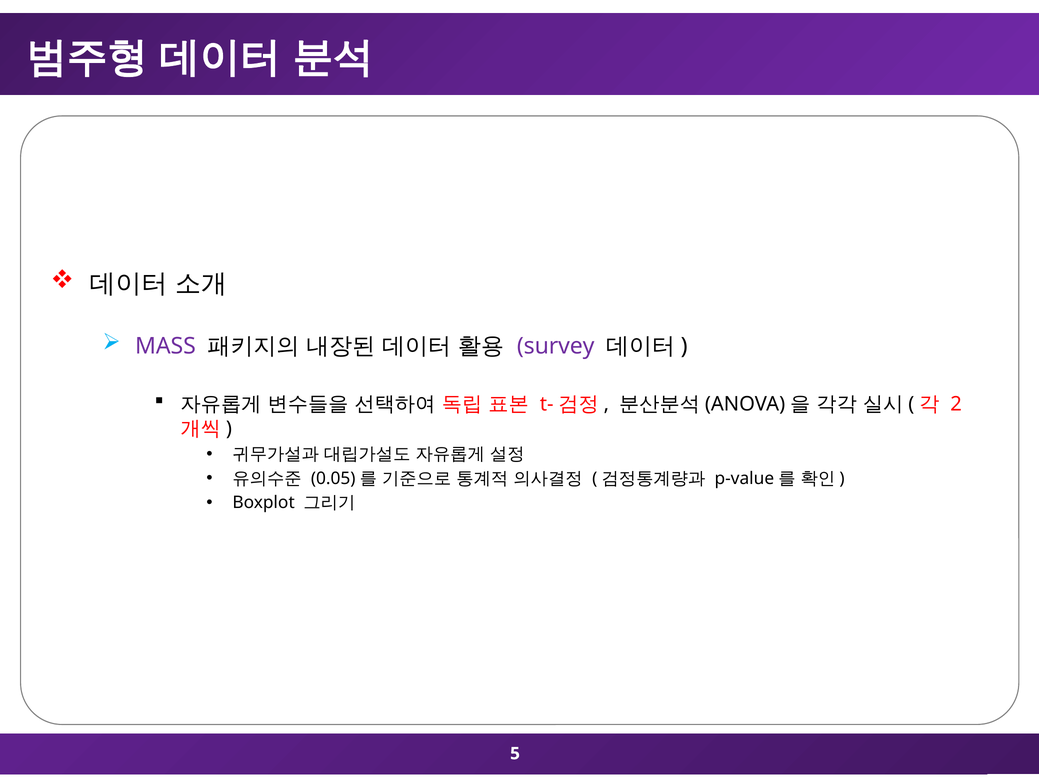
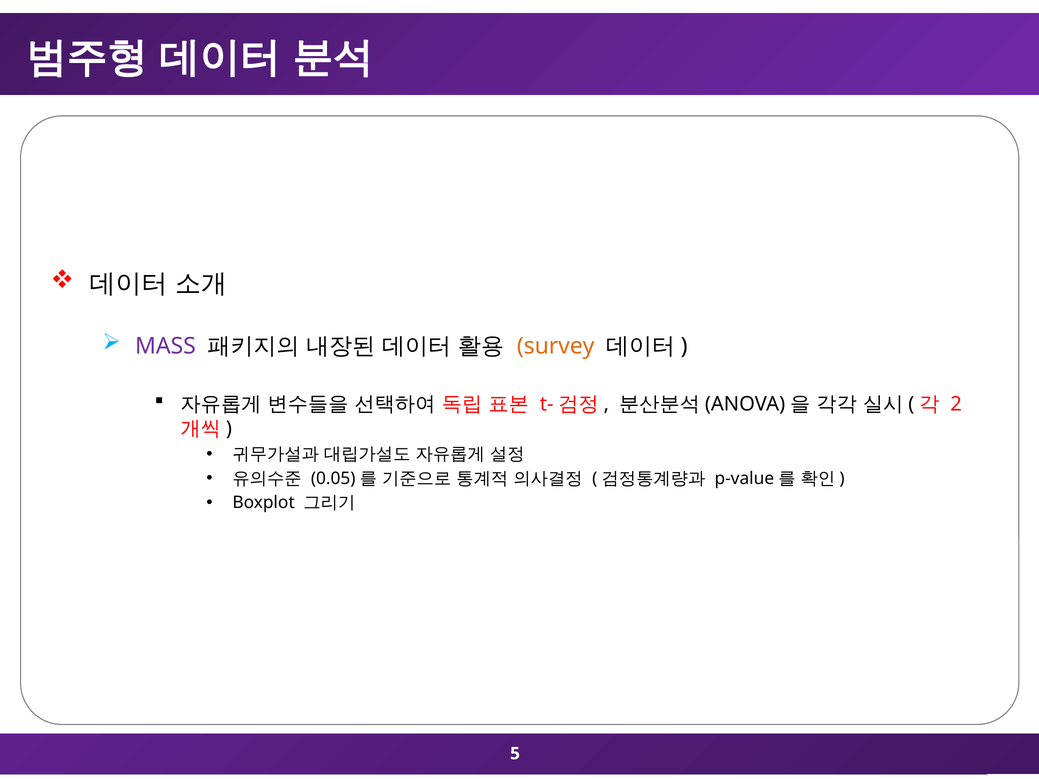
survey colour: purple -> orange (556, 346)
